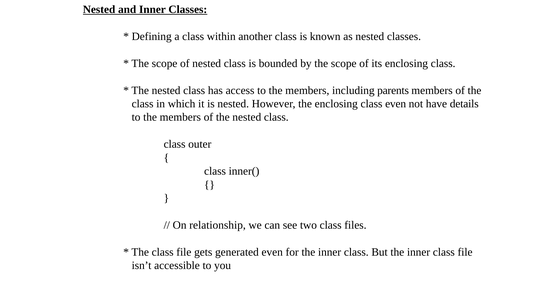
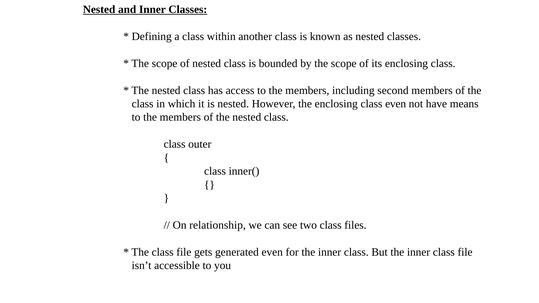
parents: parents -> second (393, 90)
details: details -> means (464, 104)
